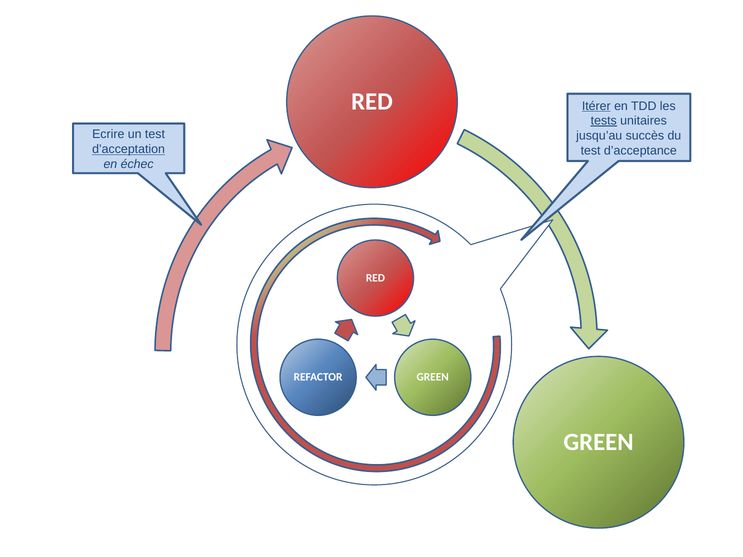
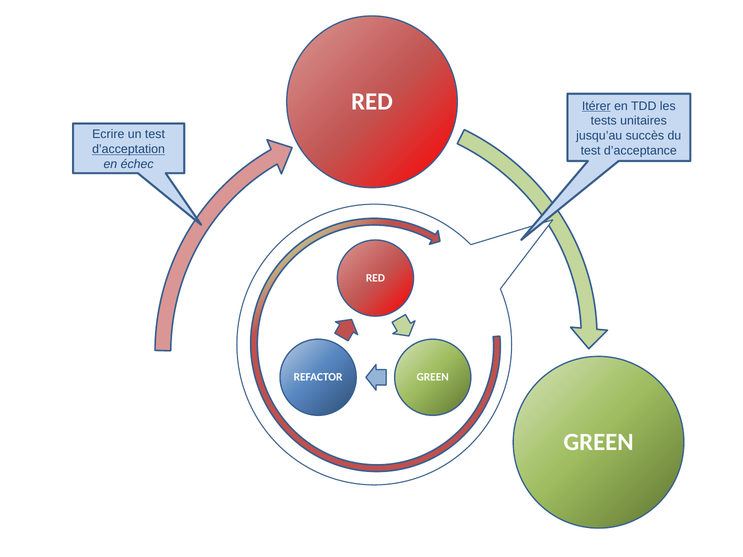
tests underline: present -> none (604, 121)
